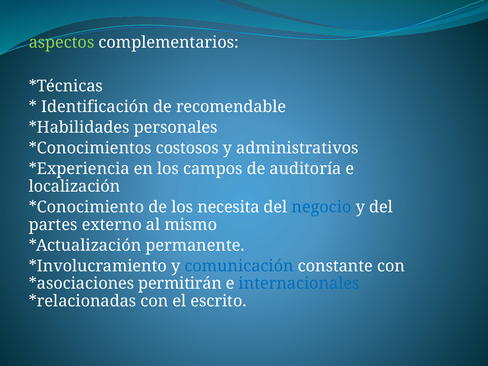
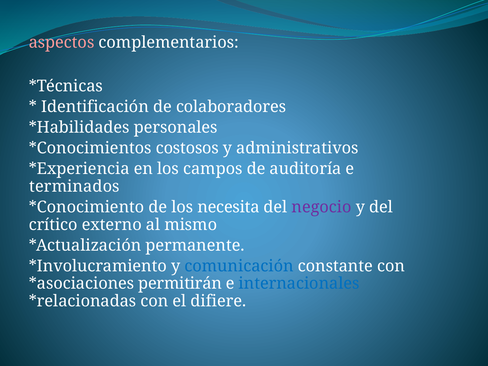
aspectos colour: light green -> pink (62, 43)
recomendable: recomendable -> colaboradores (231, 107)
localización: localización -> terminados (74, 186)
negocio colour: blue -> purple (322, 207)
partes: partes -> crítico (53, 225)
escrito: escrito -> difiere (218, 301)
